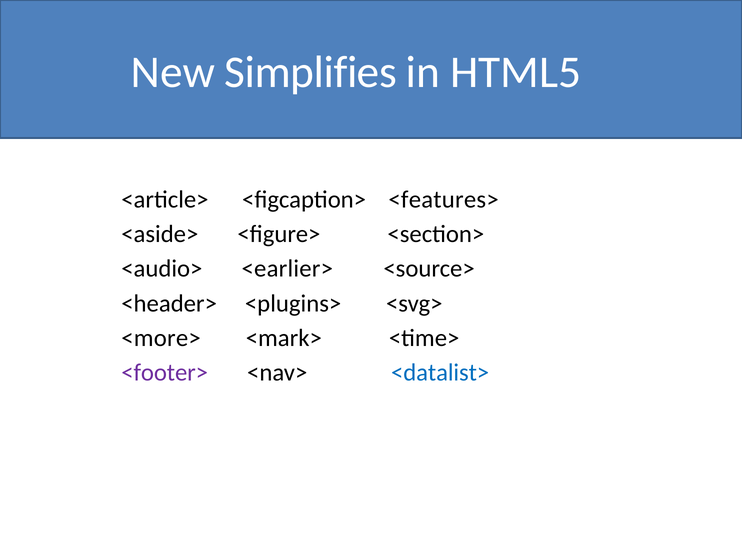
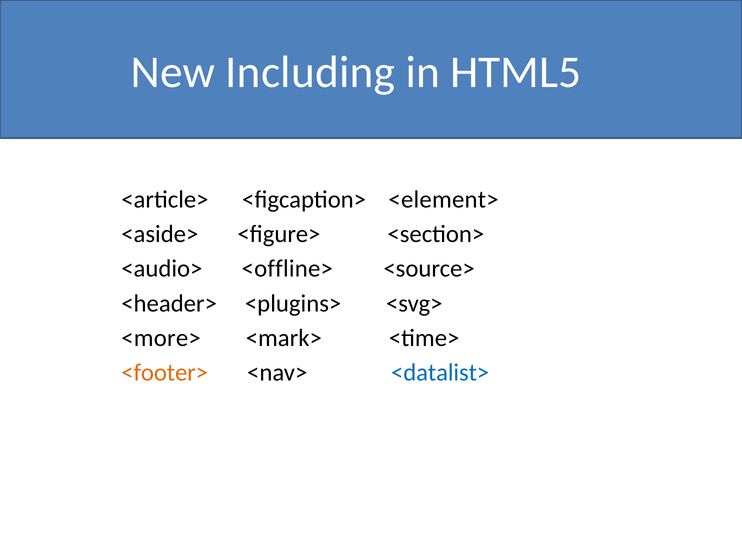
Simplifies: Simplifies -> Including (310, 72)
<features>: <features> -> <element> (444, 199)
<earlier>: <earlier> -> <offline> (287, 268)
<footer> colour: purple -> orange (165, 372)
